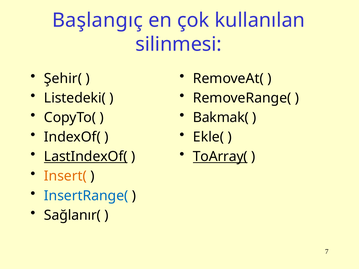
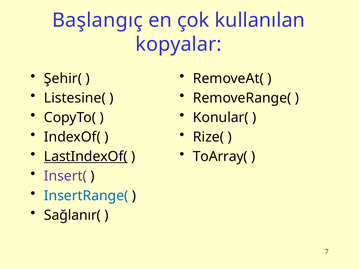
silinmesi: silinmesi -> kopyalar (179, 44)
Listedeki(: Listedeki( -> Listesine( (75, 98)
Bakmak(: Bakmak( -> Konular( (221, 118)
Ekle(: Ekle( -> Rize( (208, 137)
ToArray( underline: present -> none (220, 157)
Insert( colour: orange -> purple (65, 176)
